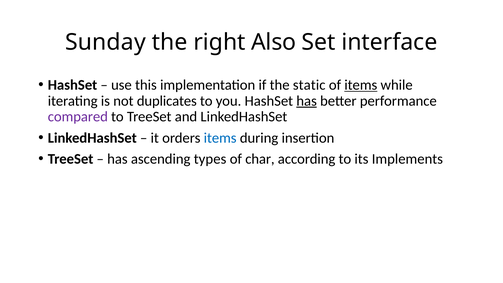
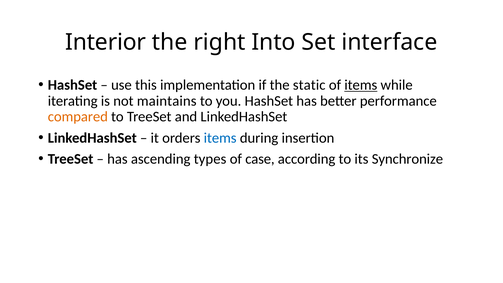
Sunday: Sunday -> Interior (106, 42)
Also: Also -> Into (274, 42)
duplicates: duplicates -> maintains (167, 101)
has underline: present -> none (307, 101)
compared colour: purple -> orange (78, 117)
char: char -> case (260, 159)
Implements: Implements -> Synchronize (407, 159)
